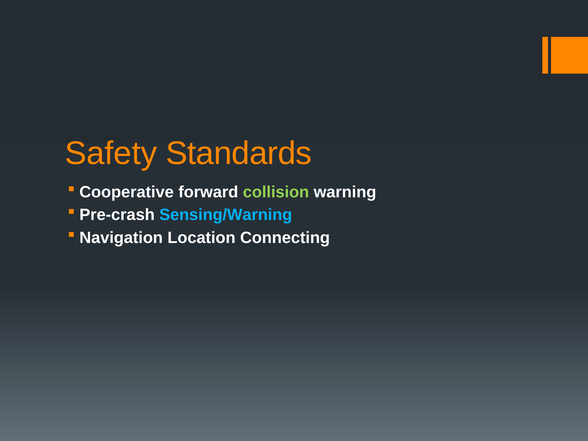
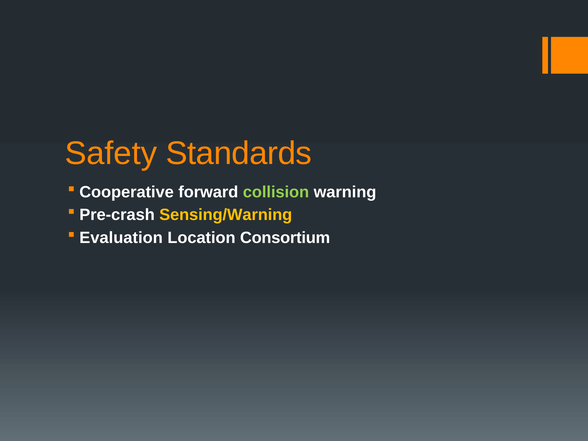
Sensing/Warning colour: light blue -> yellow (226, 215)
Navigation: Navigation -> Evaluation (121, 238)
Connecting: Connecting -> Consortium (285, 238)
